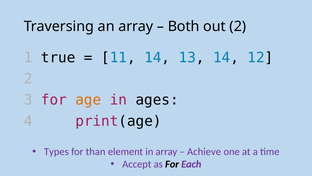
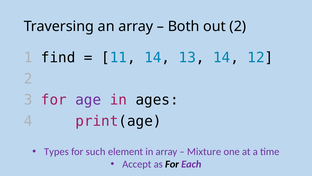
true: true -> find (58, 57)
age colour: orange -> purple (88, 100)
than: than -> such (96, 151)
Achieve: Achieve -> Mixture (204, 151)
